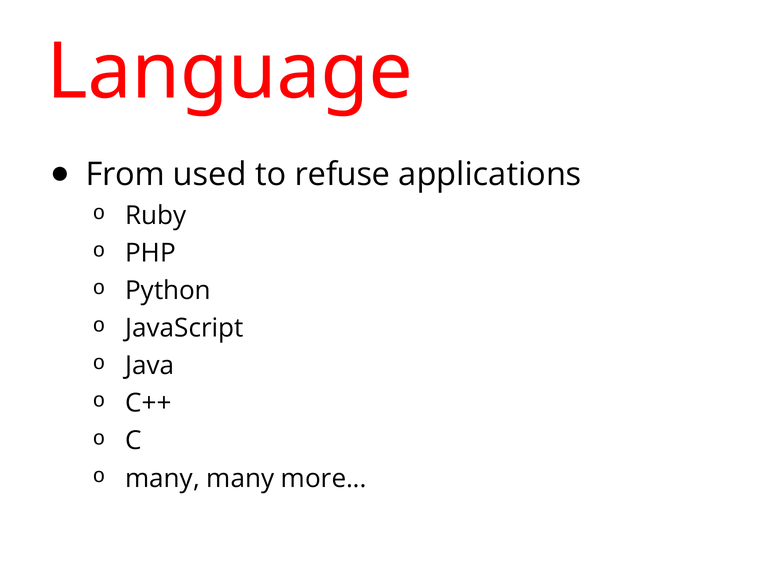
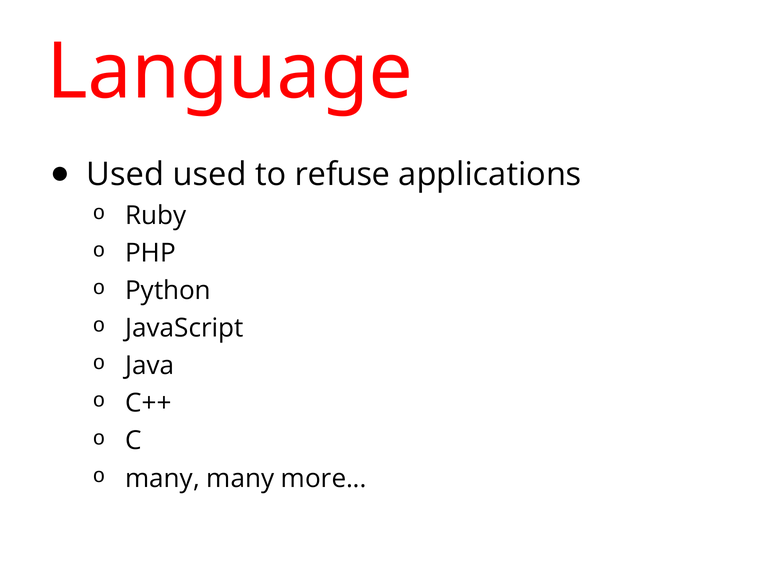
From: From -> Used (125, 175)
